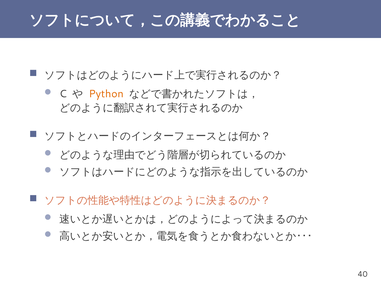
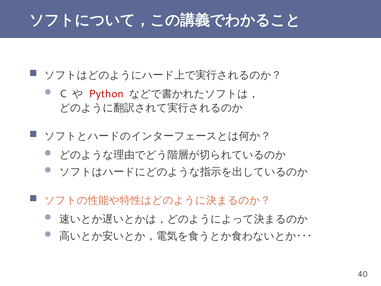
Python colour: orange -> red (106, 94)
